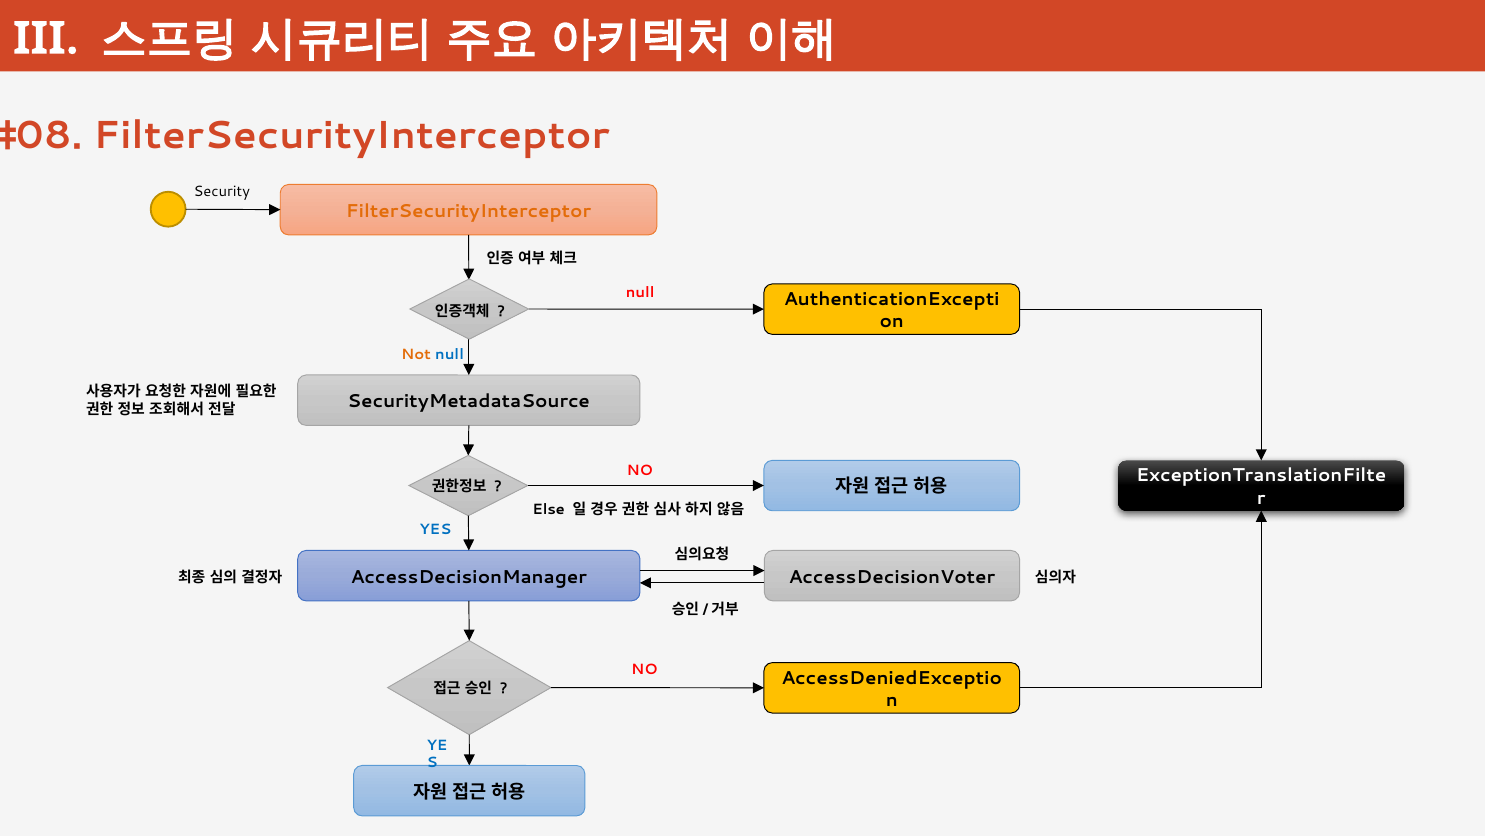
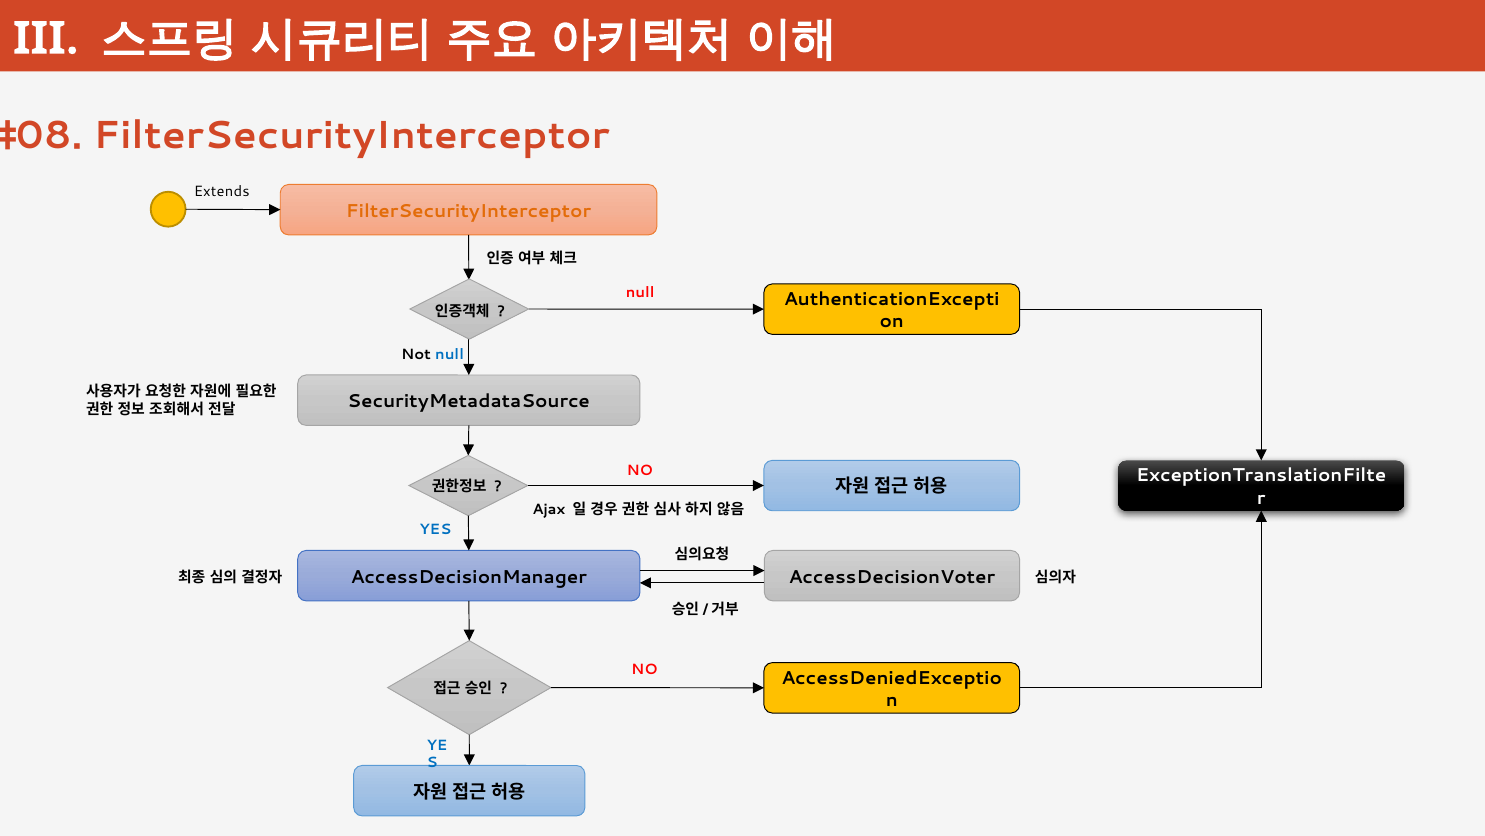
Security: Security -> Extends (222, 191)
Not colour: orange -> black (416, 354)
Else: Else -> Ajax (549, 509)
